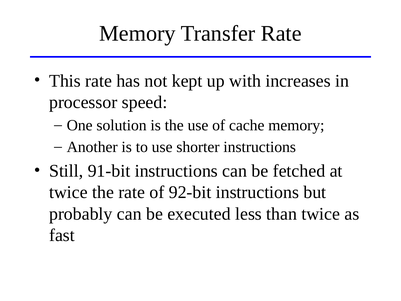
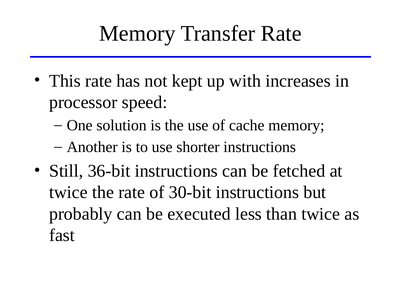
91-bit: 91-bit -> 36-bit (109, 171)
92-bit: 92-bit -> 30-bit (190, 192)
